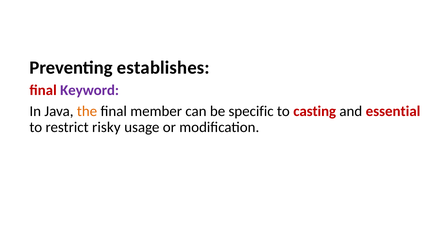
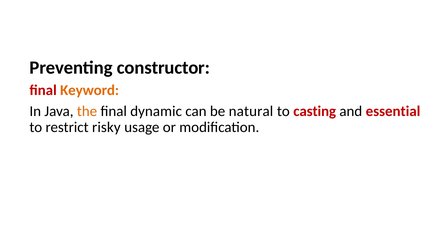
establishes: establishes -> constructor (163, 68)
Keyword colour: purple -> orange (90, 90)
member: member -> dynamic (156, 111)
specific: specific -> natural (251, 111)
